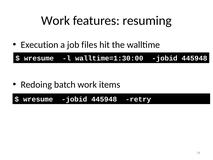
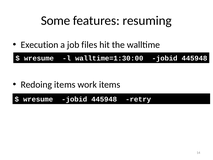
Work: Work -> Some (56, 21)
Redoing batch: batch -> items (65, 84)
